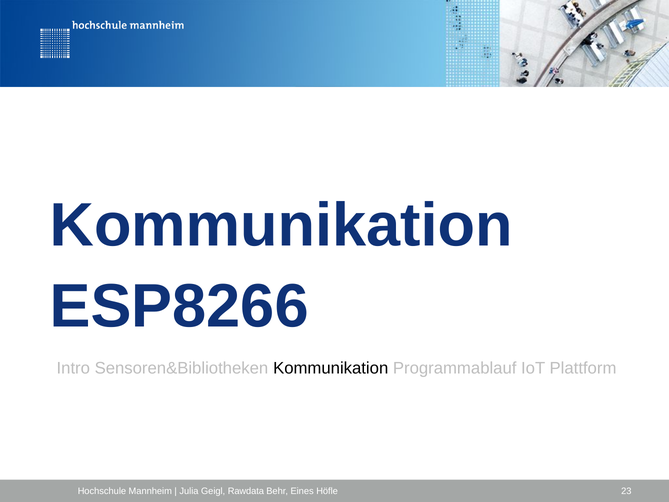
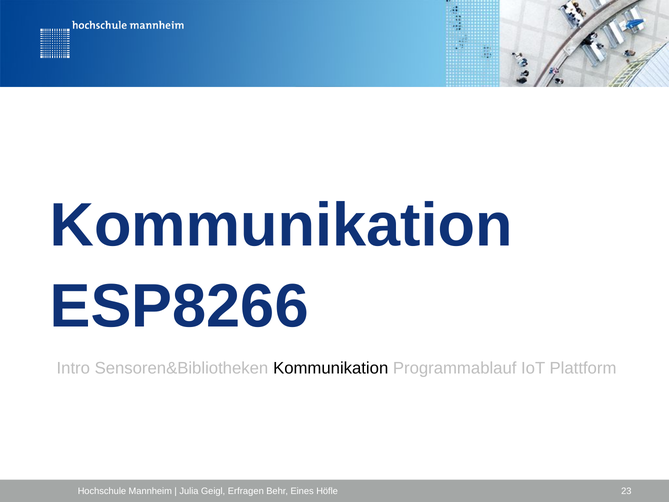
Rawdata: Rawdata -> Erfragen (246, 491)
